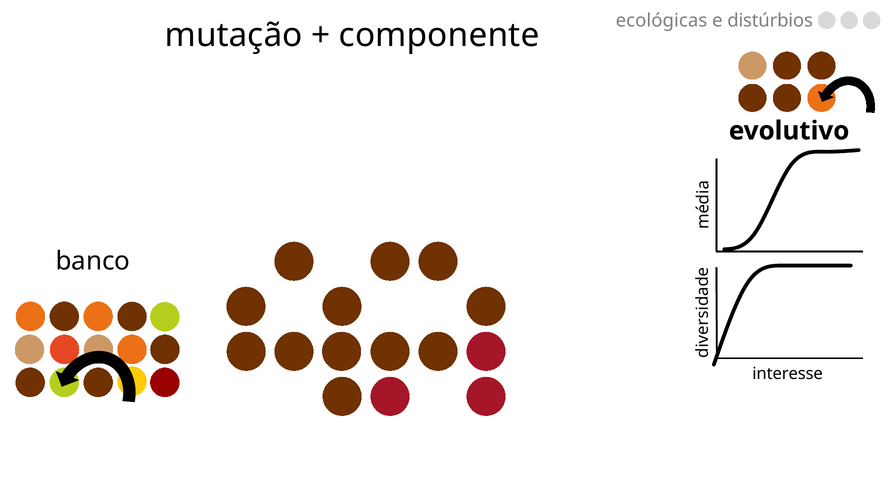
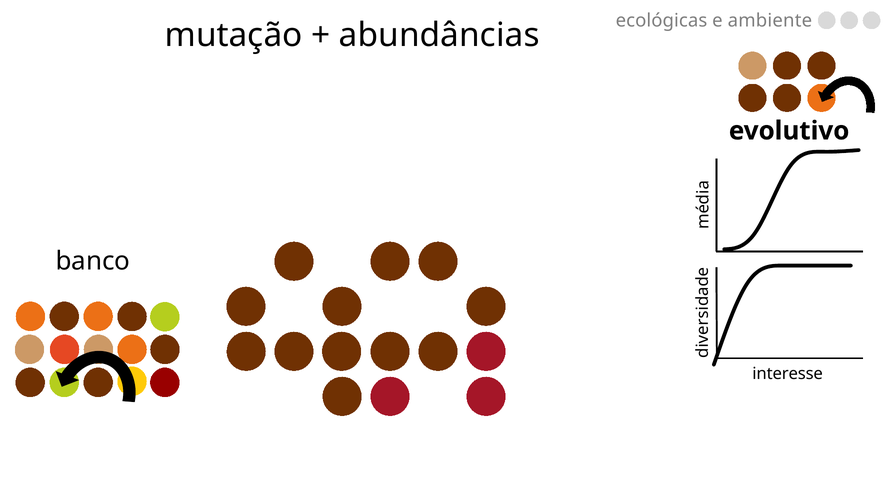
distúrbios: distúrbios -> ambiente (770, 21)
componente: componente -> abundâncias (439, 35)
